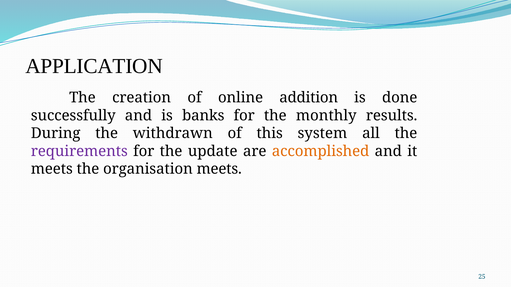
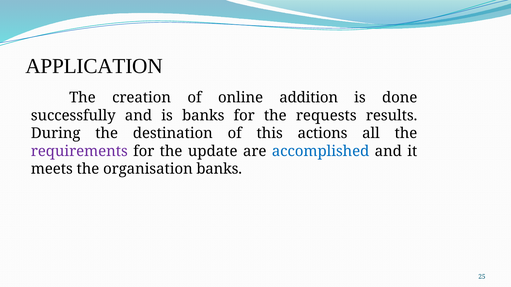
monthly: monthly -> requests (326, 116)
withdrawn: withdrawn -> destination (173, 134)
system: system -> actions (323, 134)
accomplished colour: orange -> blue (321, 151)
organisation meets: meets -> banks (219, 169)
